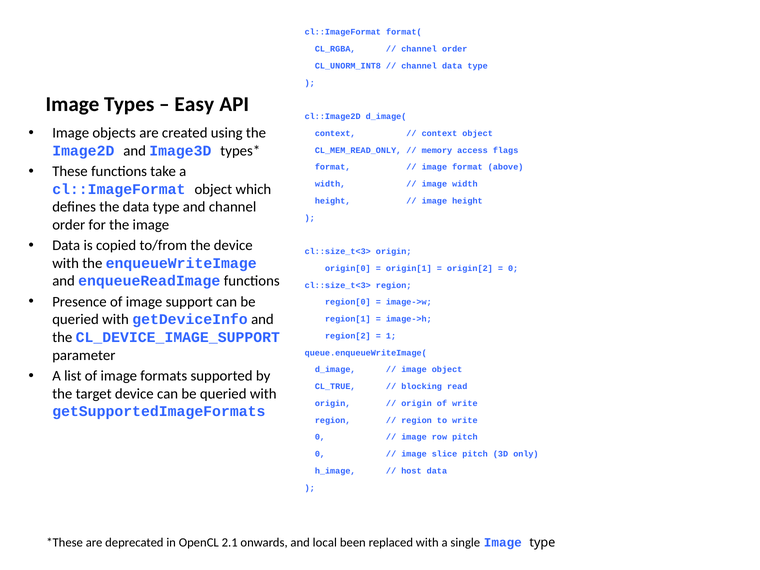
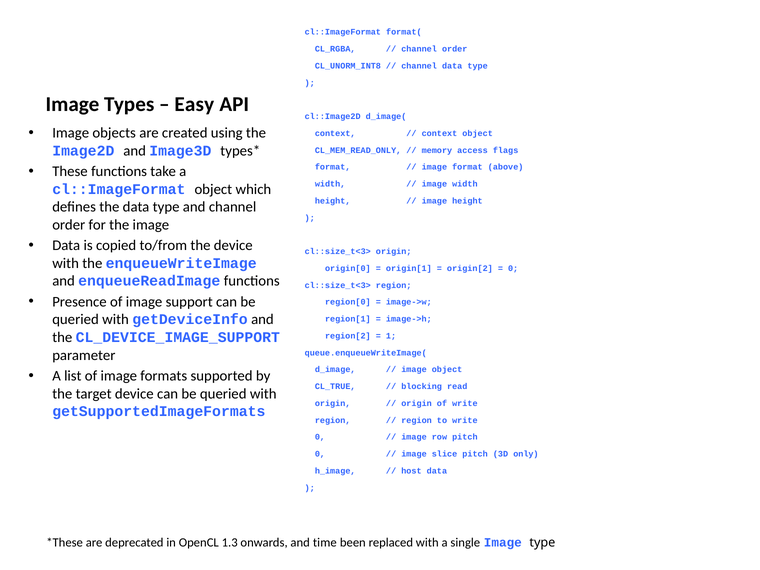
2.1: 2.1 -> 1.3 (230, 543)
local: local -> time (325, 543)
